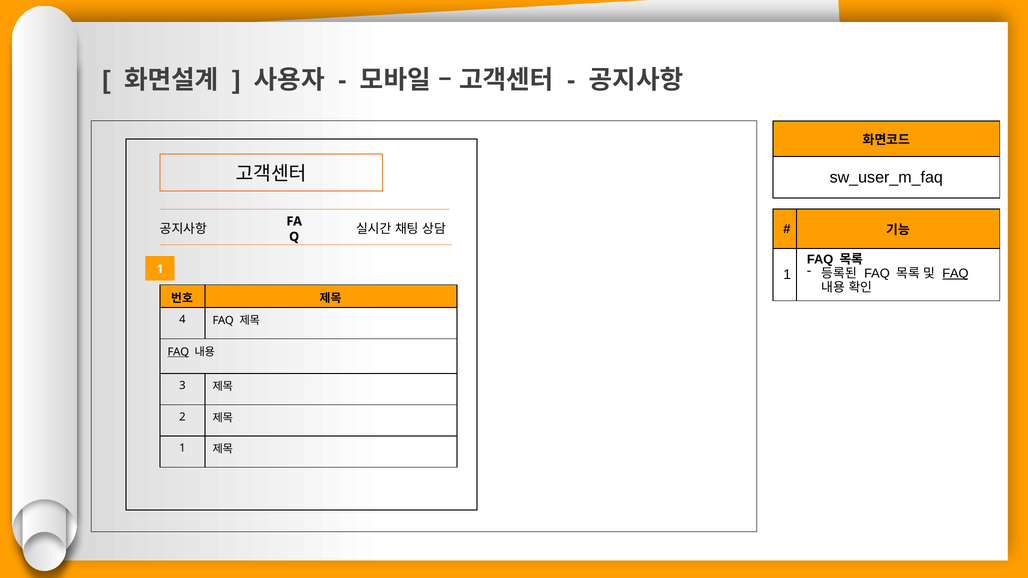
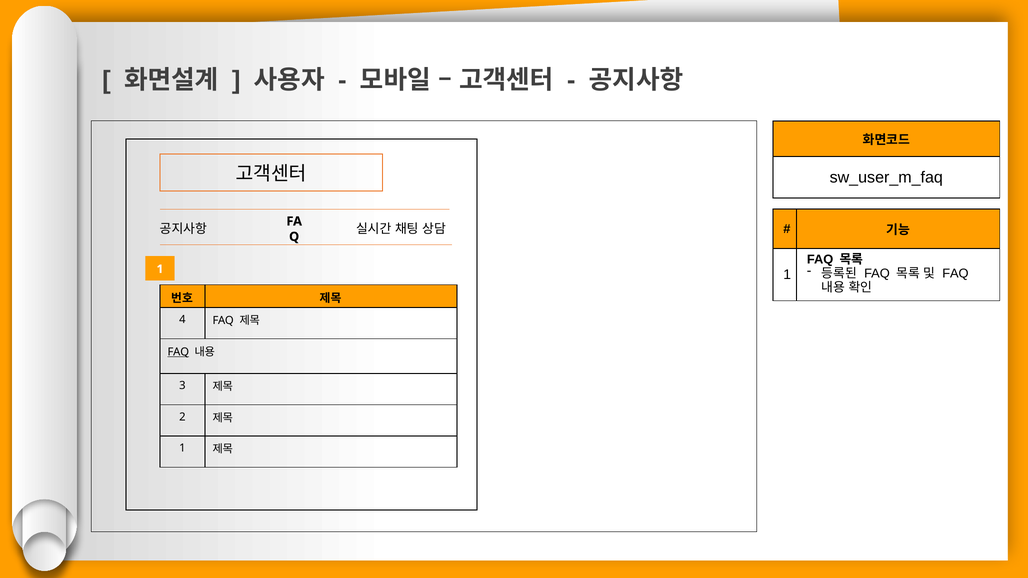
FAQ underline: present -> none (955, 274)
